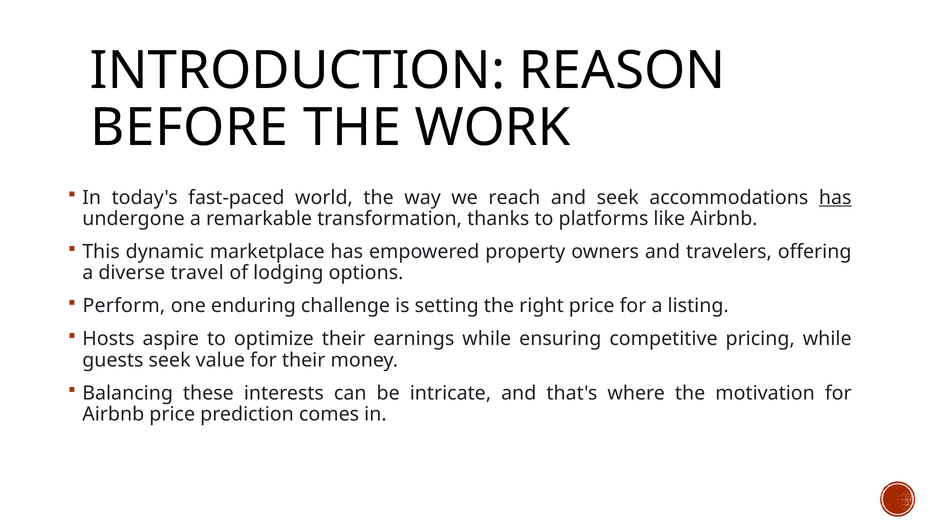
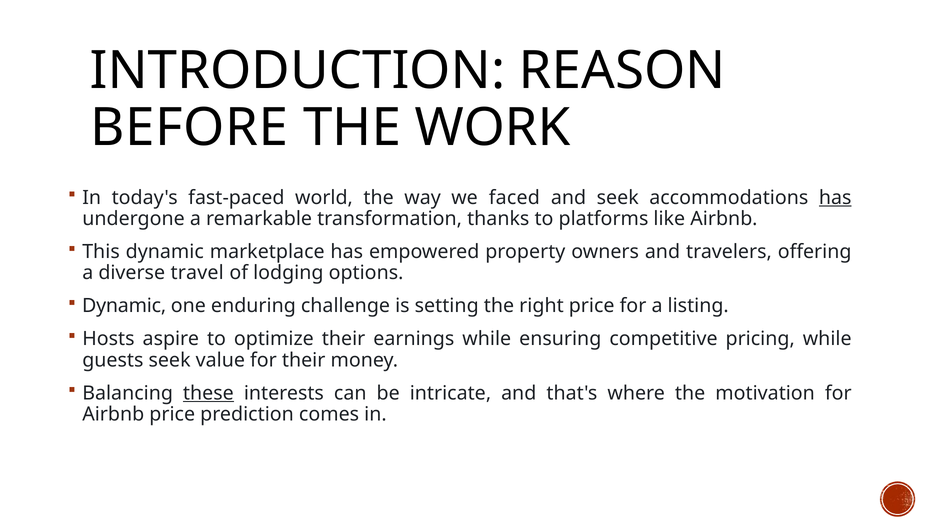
reach: reach -> faced (514, 197)
Perform: Perform -> Dynamic (124, 305)
these underline: none -> present (208, 393)
